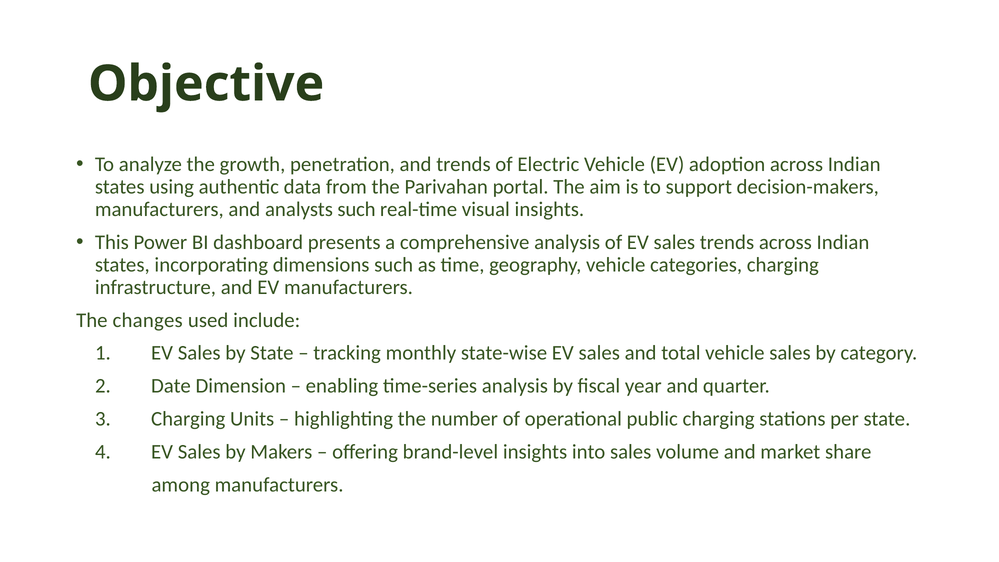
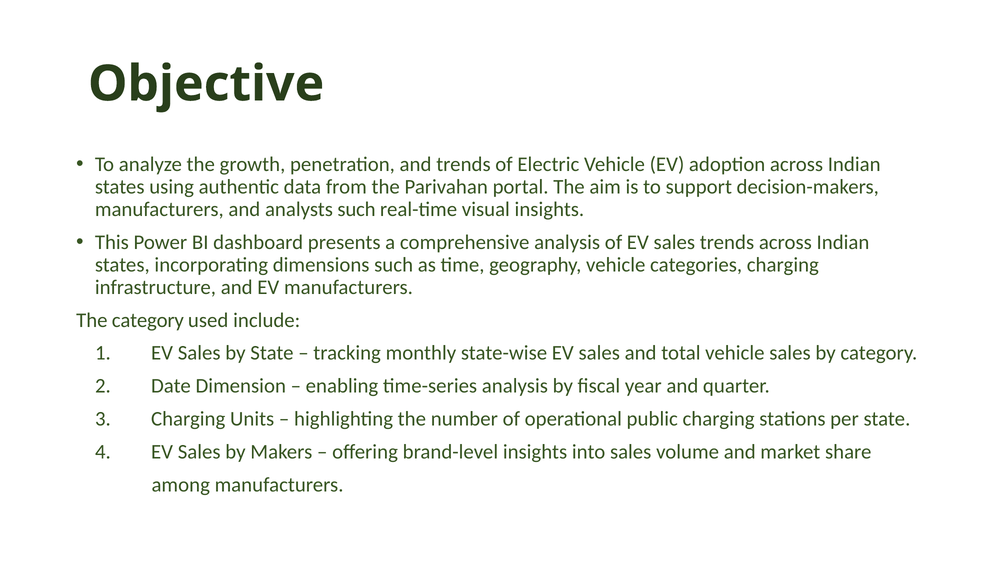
The changes: changes -> category (148, 320)
